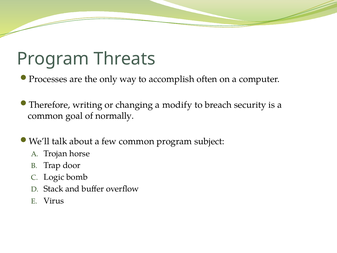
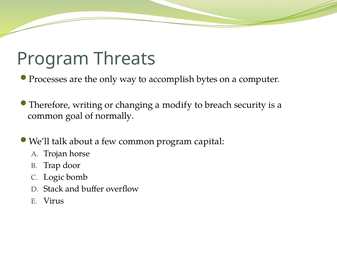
often: often -> bytes (207, 79)
subject: subject -> capital (209, 141)
